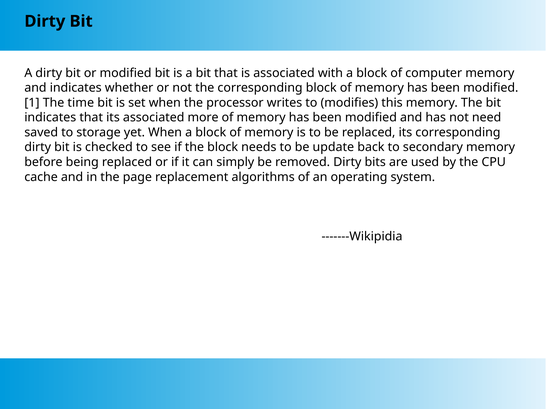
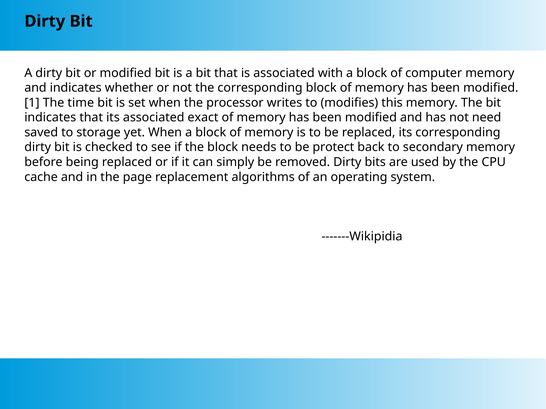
more: more -> exact (203, 118)
update: update -> protect (333, 147)
